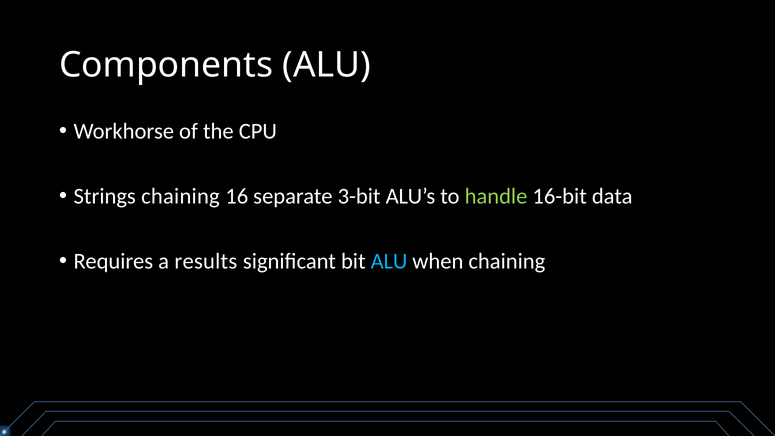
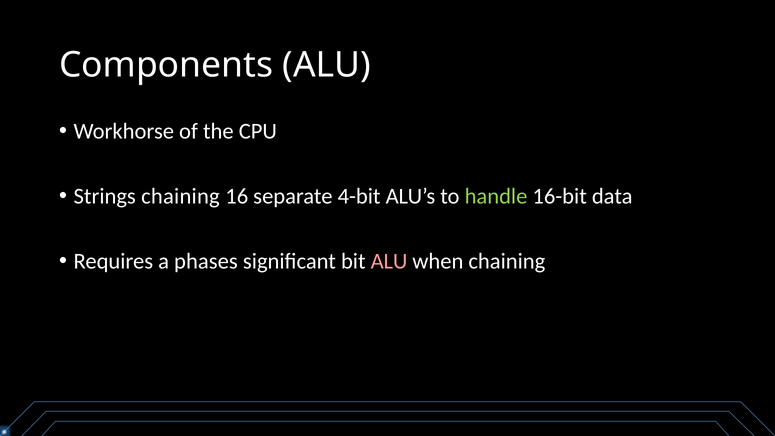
3-bit: 3-bit -> 4-bit (359, 196)
results: results -> phases (206, 261)
ALU colour: light blue -> pink (389, 261)
